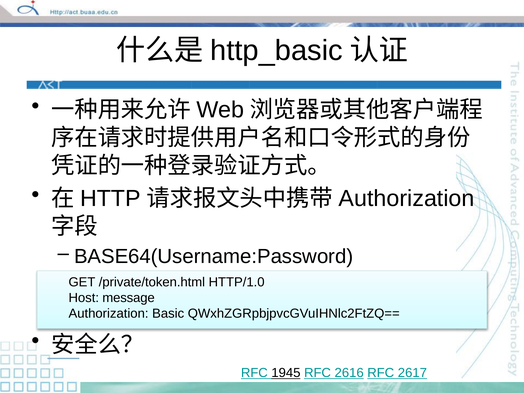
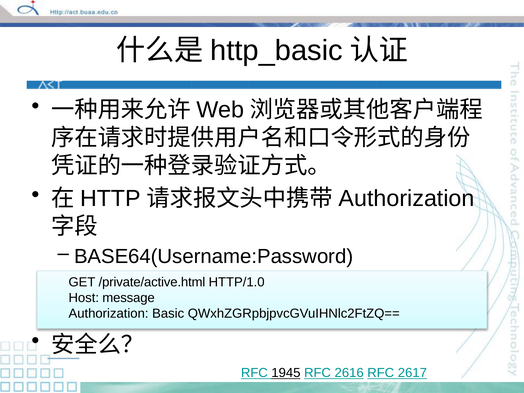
/private/token.html: /private/token.html -> /private/active.html (152, 282)
